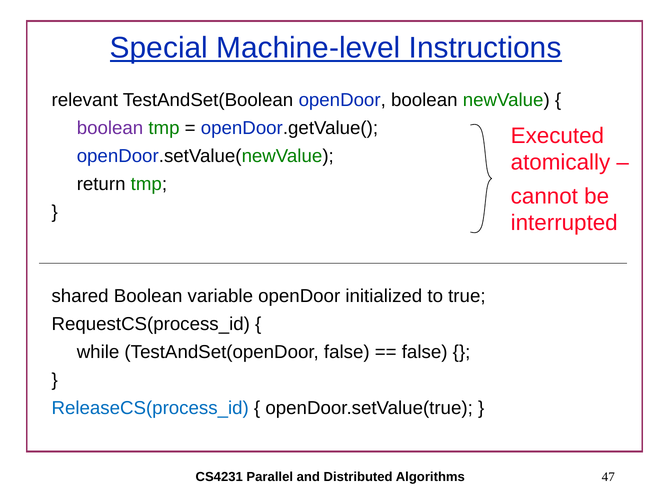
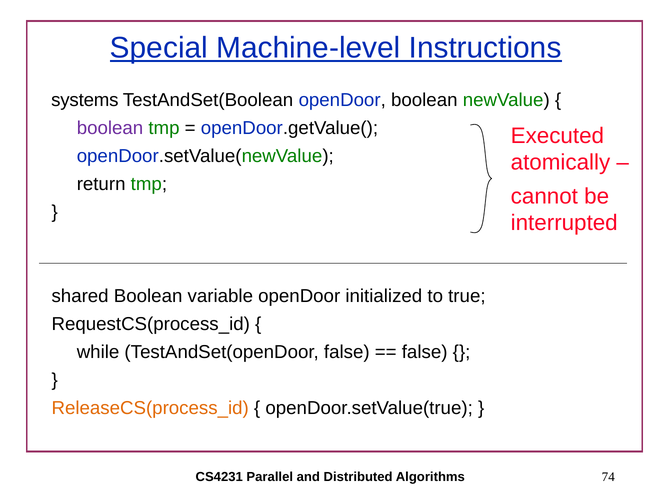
relevant: relevant -> systems (85, 100)
ReleaseCS(process_id colour: blue -> orange (150, 408)
47: 47 -> 74 (608, 477)
